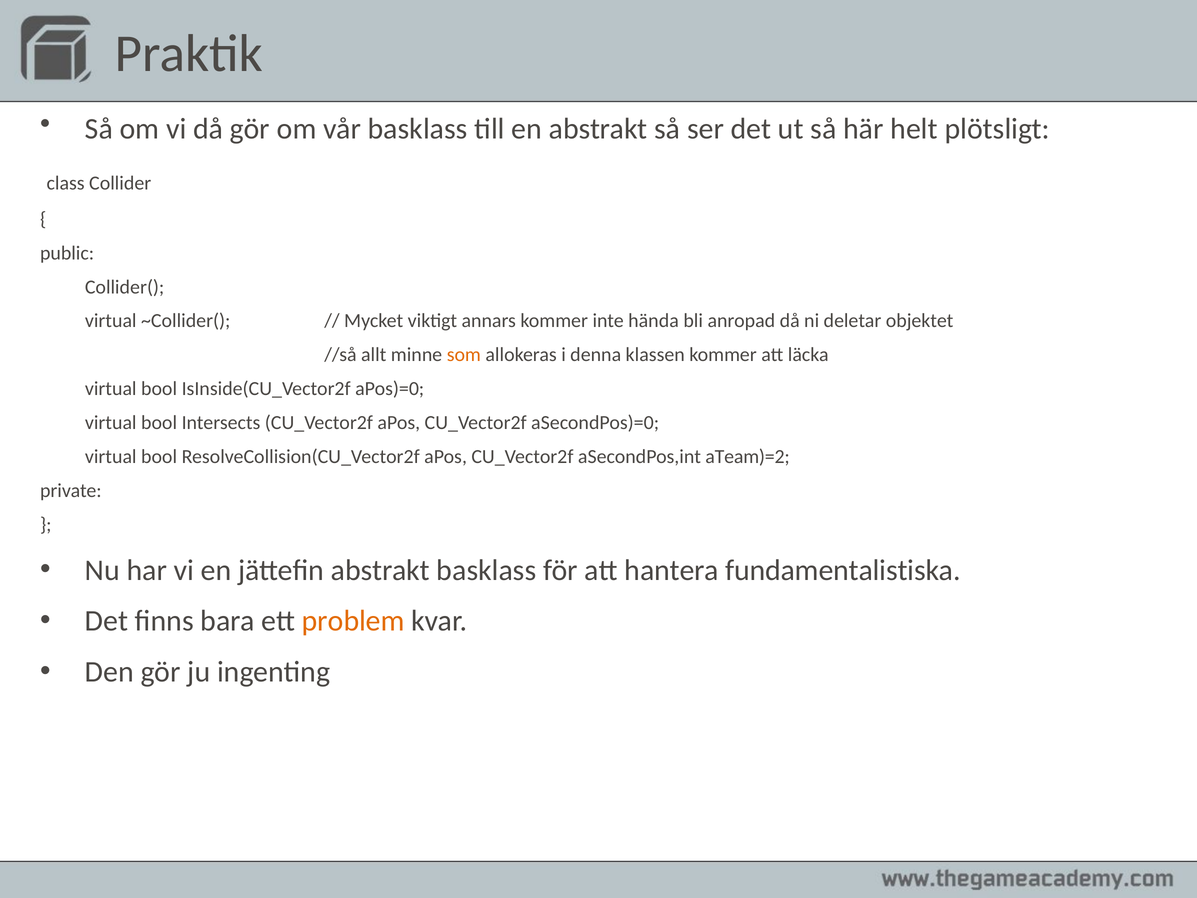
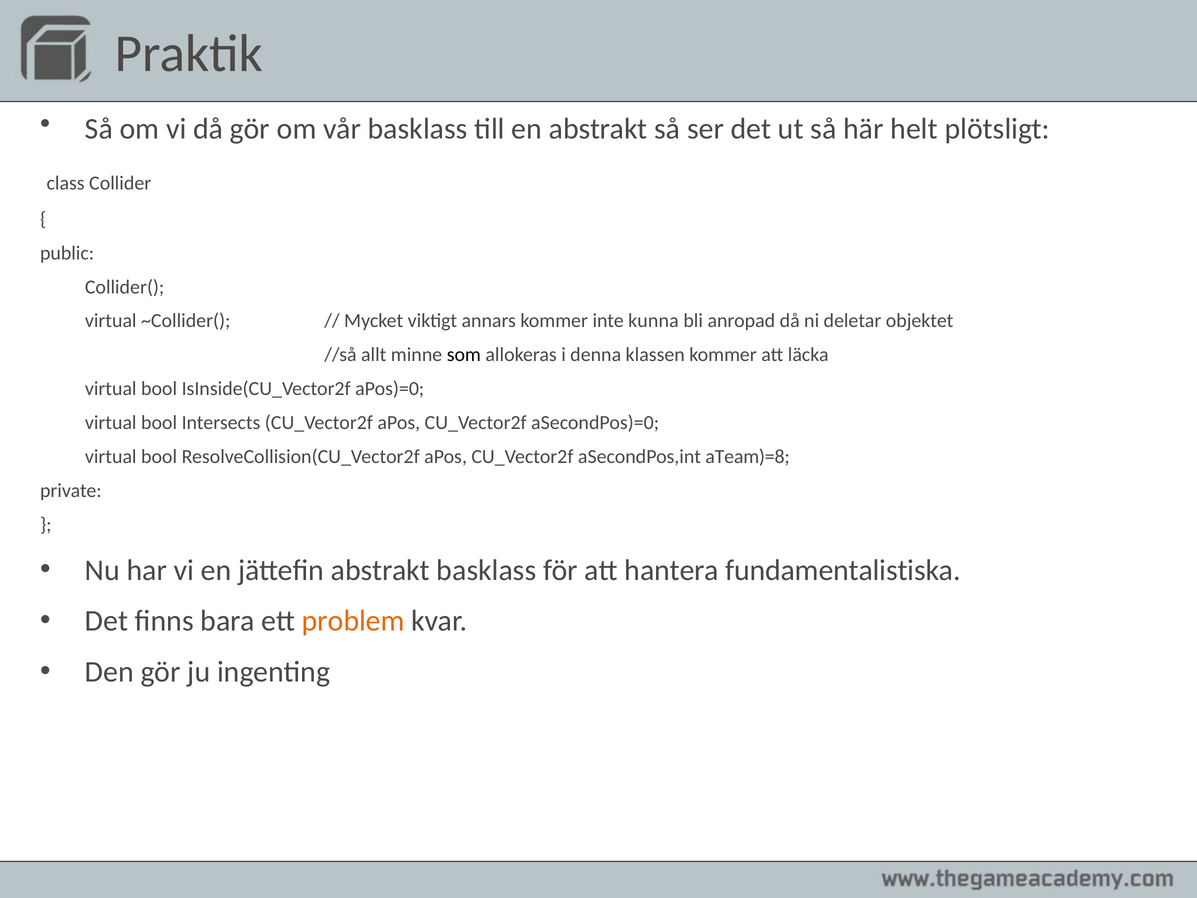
hända: hända -> kunna (653, 321)
som colour: orange -> black (464, 355)
aTeam)=2: aTeam)=2 -> aTeam)=8 (748, 457)
